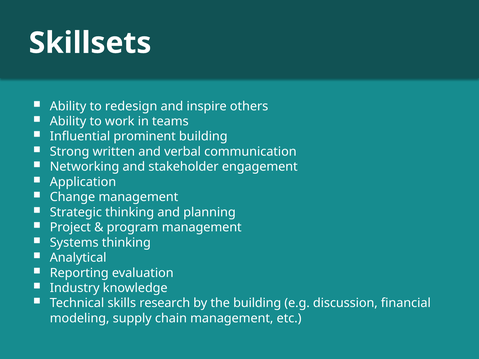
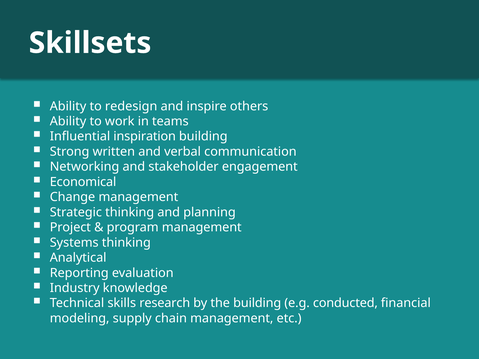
prominent: prominent -> inspiration (145, 137)
Application: Application -> Economical (83, 182)
discussion: discussion -> conducted (345, 303)
